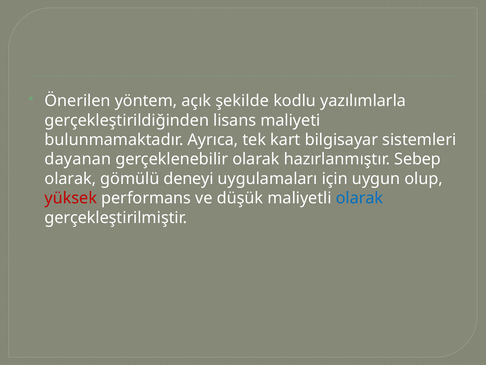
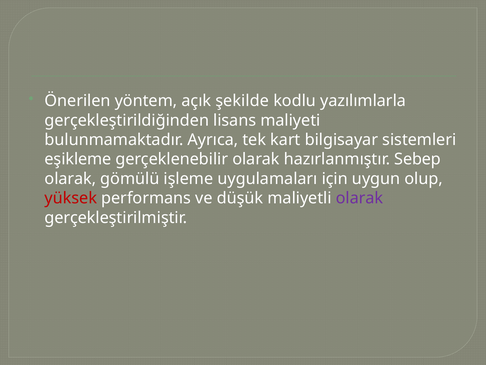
dayanan: dayanan -> eşikleme (78, 159)
deneyi: deneyi -> işleme (188, 179)
olarak colour: blue -> purple (359, 198)
